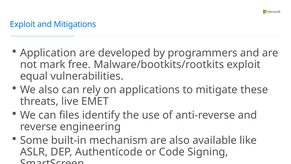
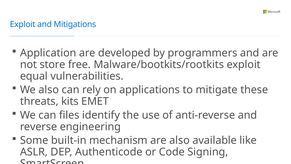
mark: mark -> store (53, 64)
live: live -> kits (70, 101)
